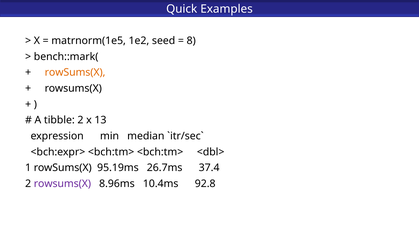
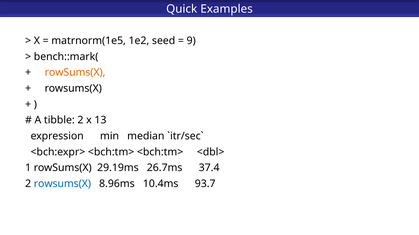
8: 8 -> 9 (191, 41)
95.19ms: 95.19ms -> 29.19ms (118, 168)
rowsums(X colour: purple -> blue (62, 184)
92.8: 92.8 -> 93.7 (205, 184)
